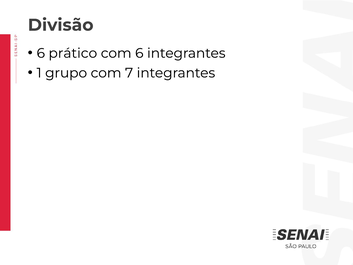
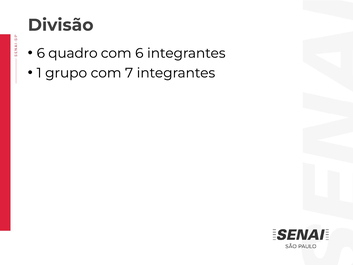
prático: prático -> quadro (73, 53)
